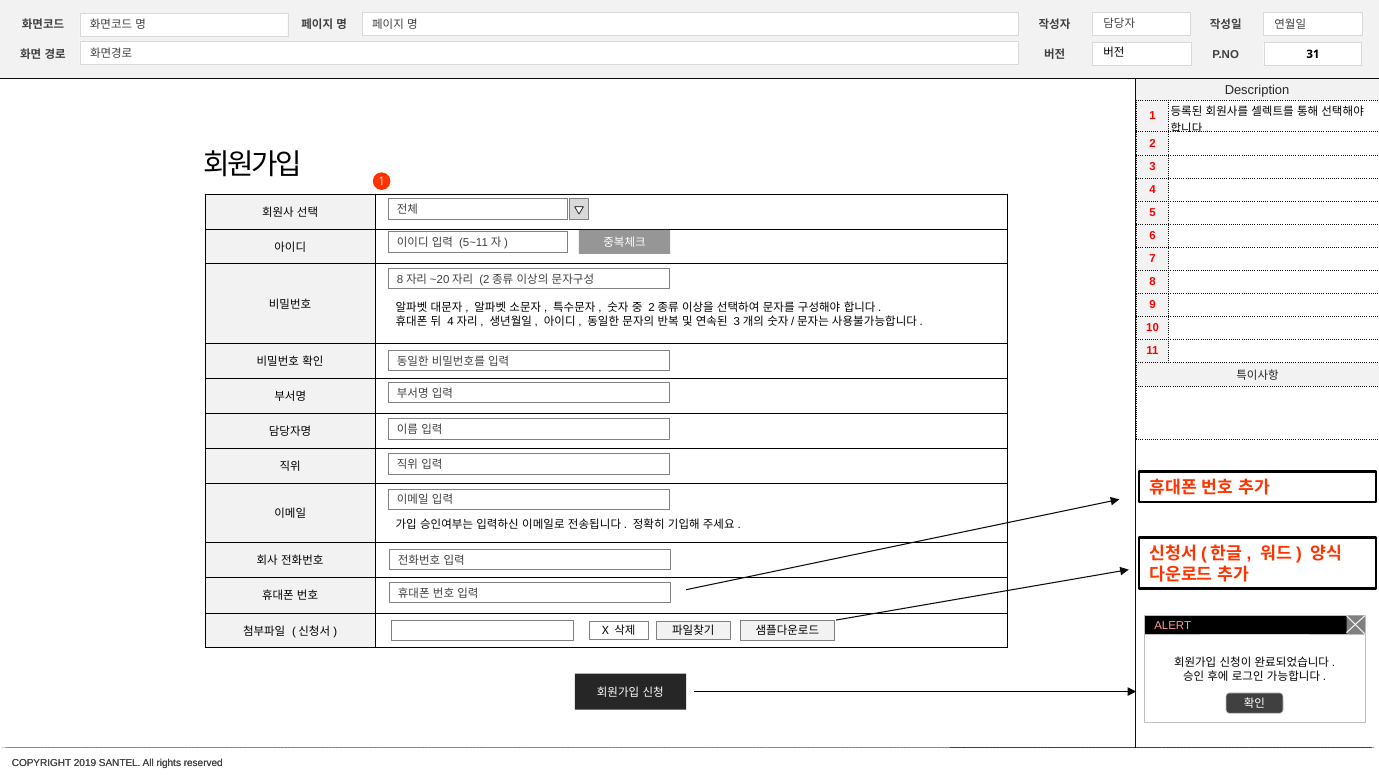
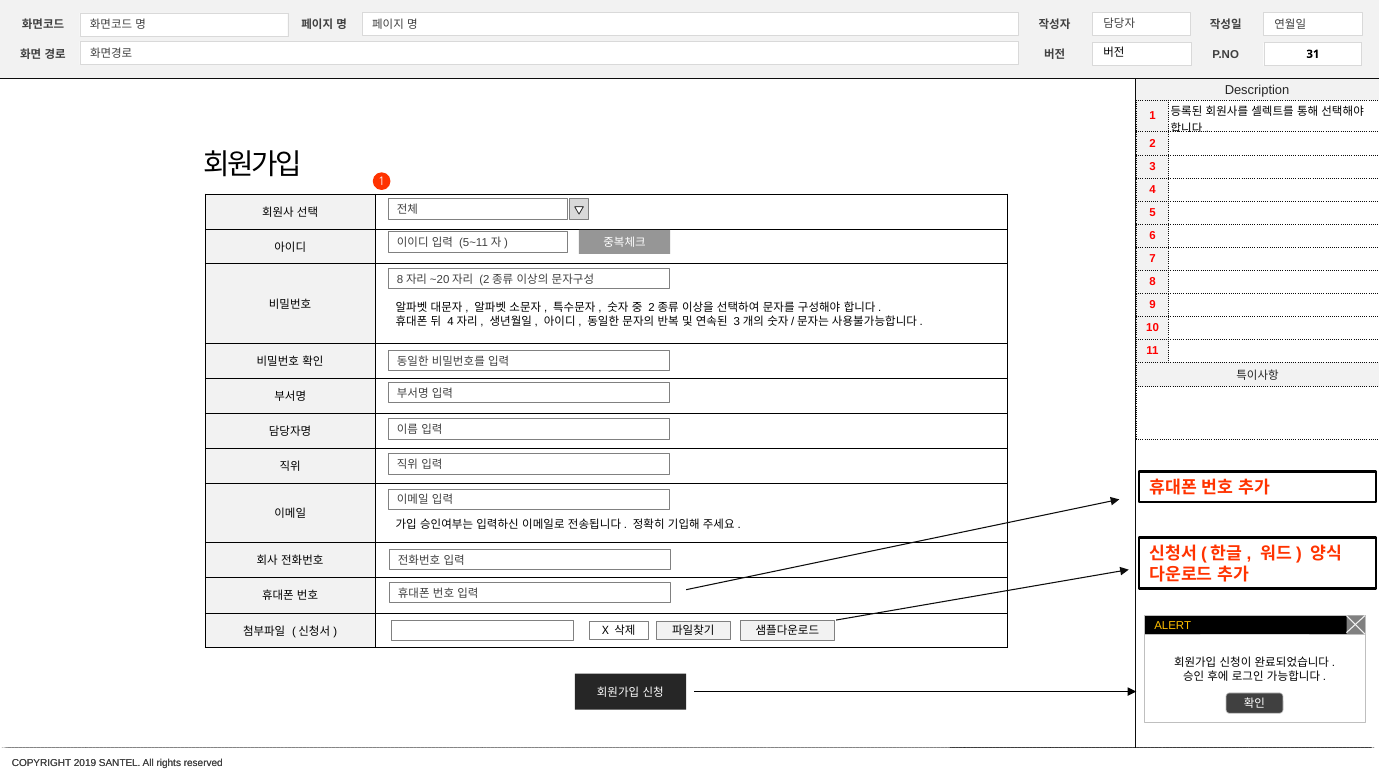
ALERT colour: pink -> yellow (1173, 626)
